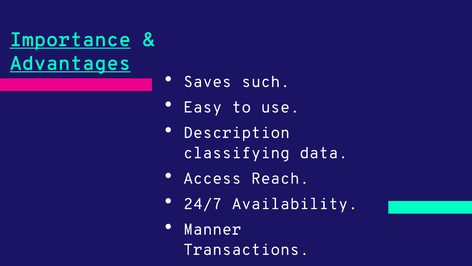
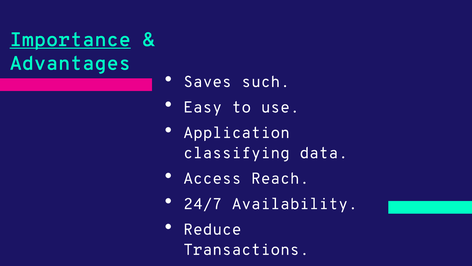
Advantages underline: present -> none (70, 63)
Description: Description -> Application (237, 132)
Manner: Manner -> Reduce (212, 229)
